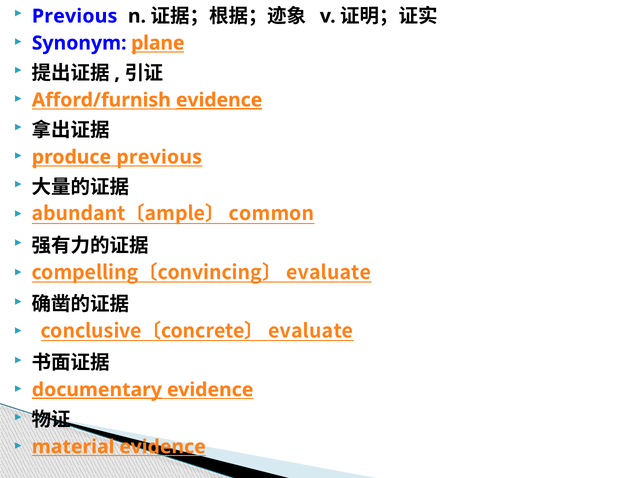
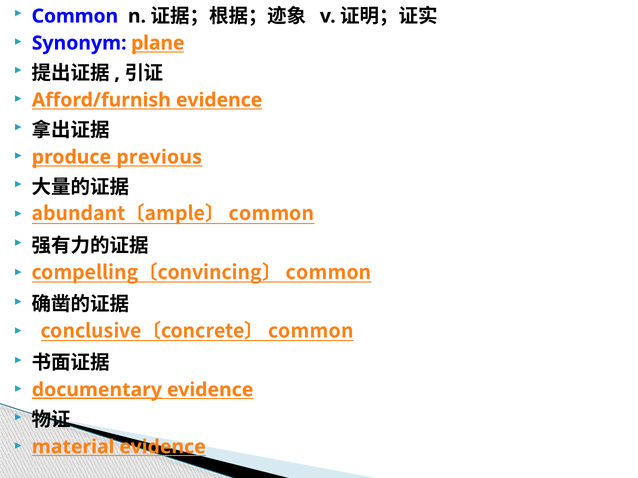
Previous: Previous -> Common (75, 16)
evidence underline: present -> none (219, 100)
compelling〔convincing〕 evaluate: evaluate -> common (329, 273)
conclusive〔concrete〕 evaluate: evaluate -> common (311, 332)
